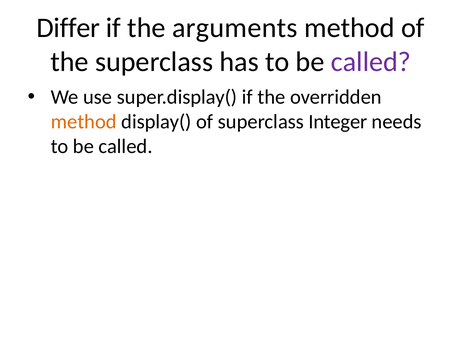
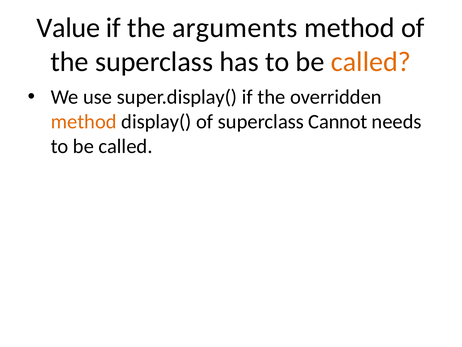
Differ: Differ -> Value (68, 28)
called colour: purple -> orange (371, 62)
Integer: Integer -> Cannot (338, 122)
